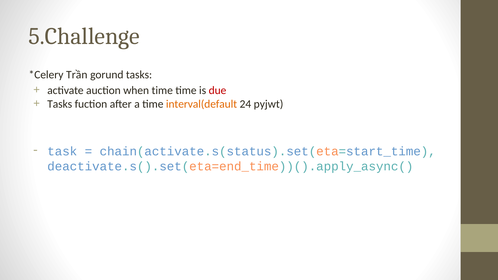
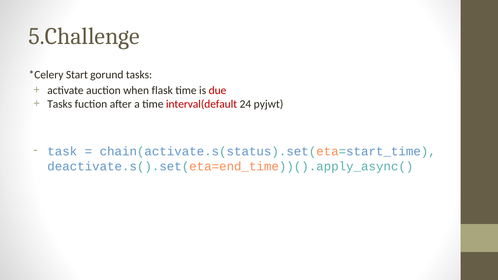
Trần: Trần -> Start (77, 75)
when time: time -> flask (162, 90)
interval(default colour: orange -> red (202, 104)
